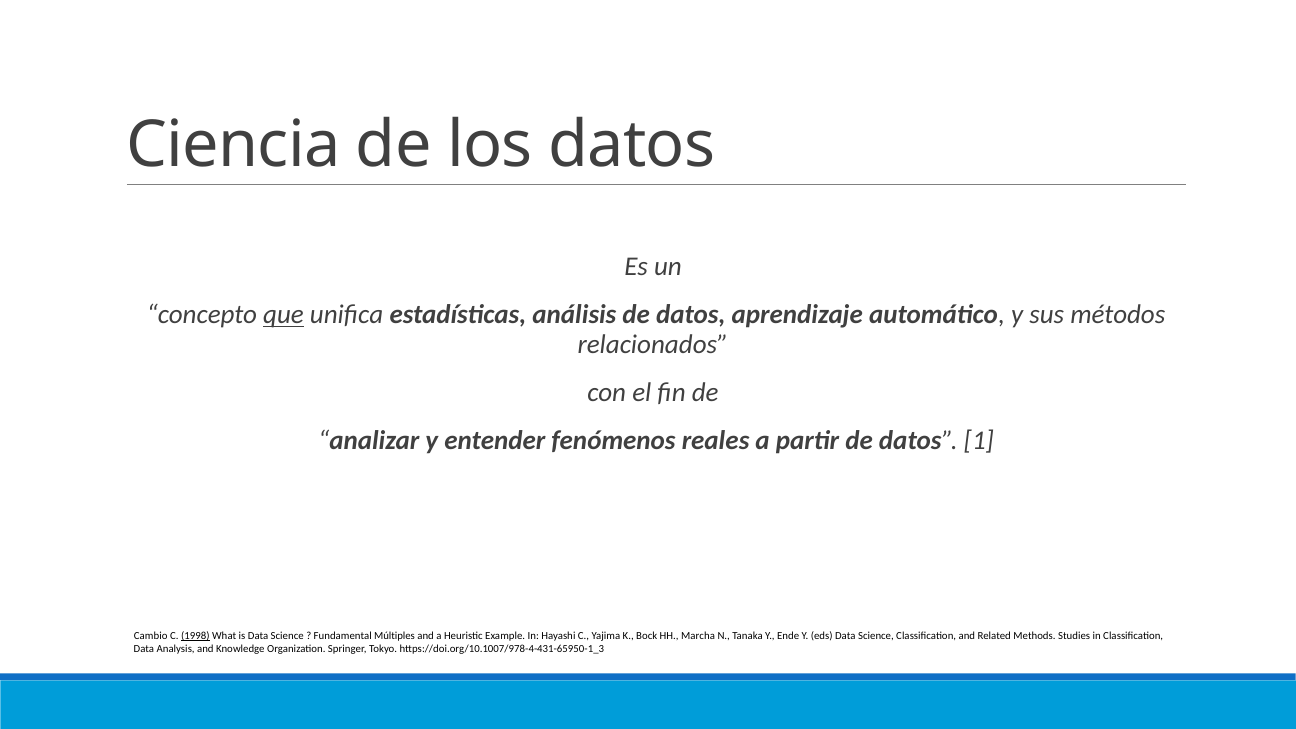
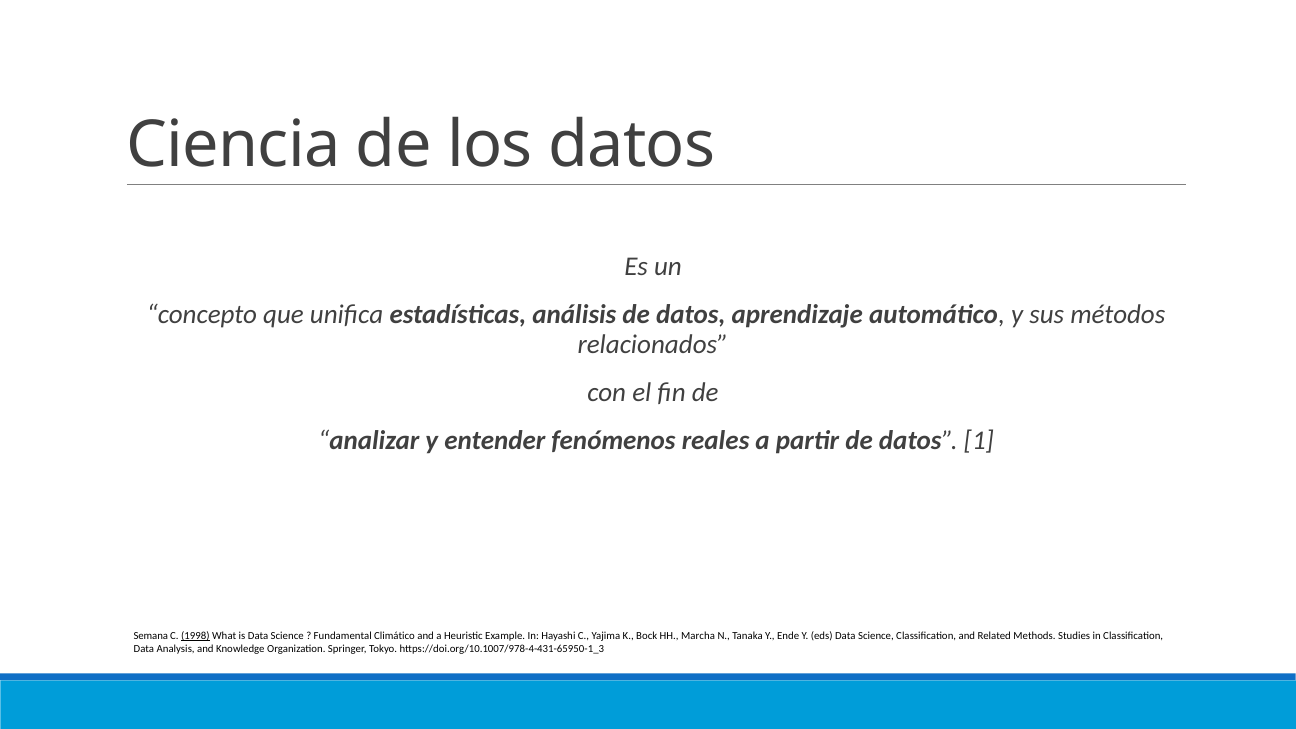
que underline: present -> none (283, 315)
Cambio: Cambio -> Semana (151, 636)
Múltiples: Múltiples -> Climático (394, 636)
